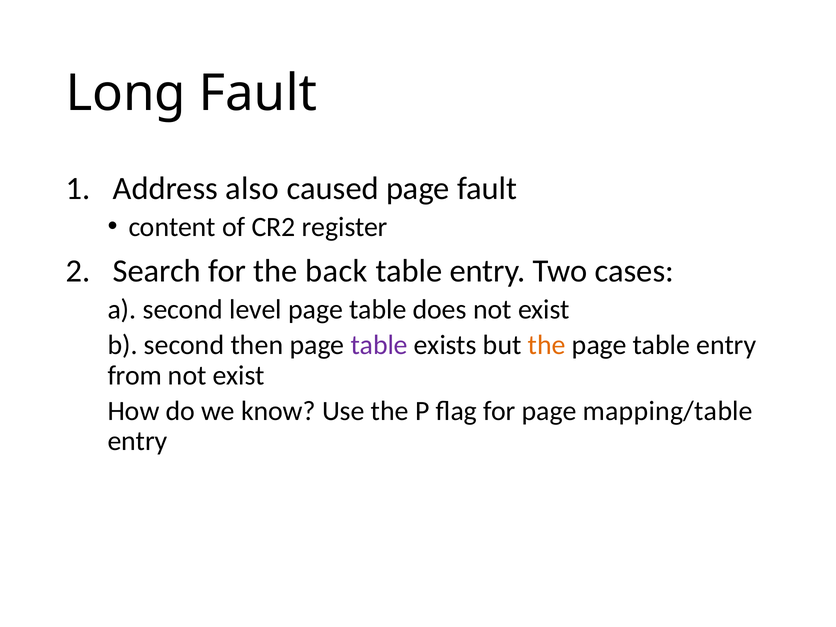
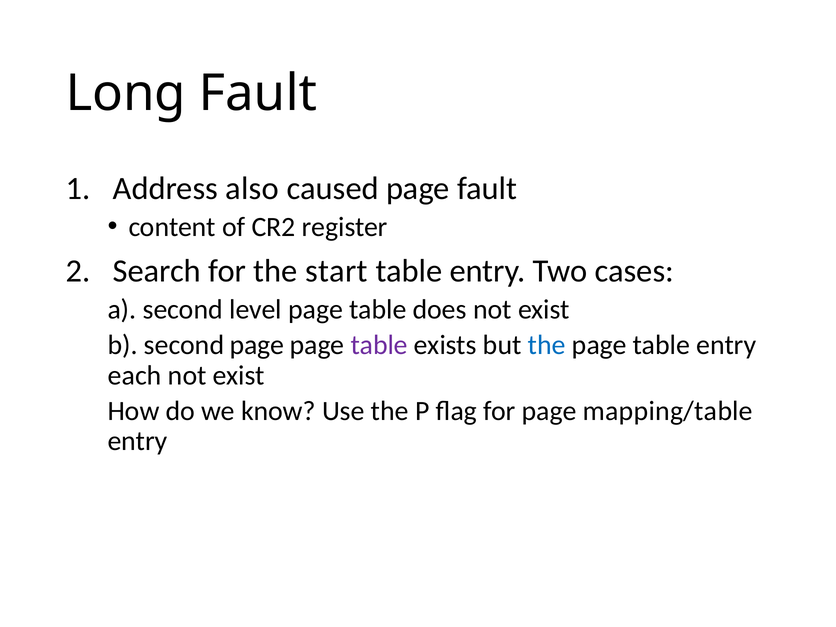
back: back -> start (336, 271)
second then: then -> page (257, 345)
the colour: orange -> blue (547, 345)
from: from -> each (135, 375)
